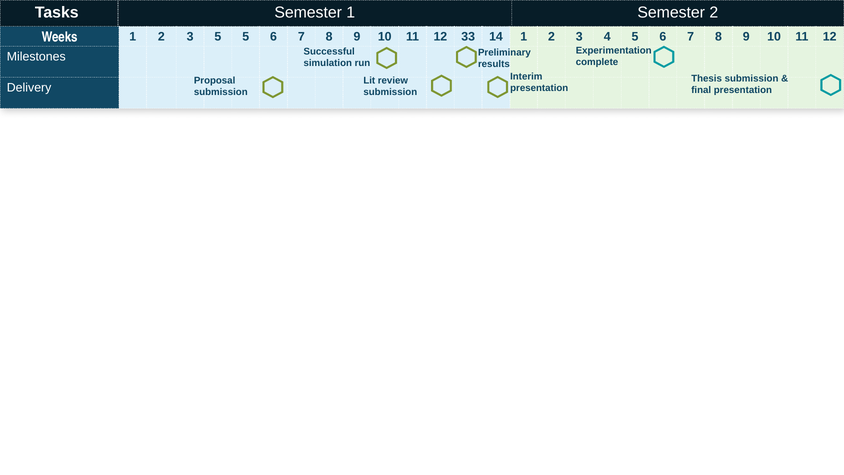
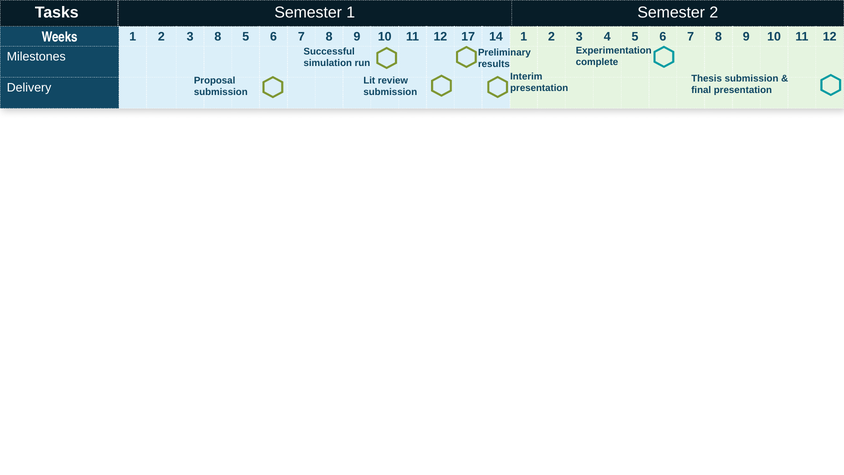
3 5: 5 -> 8 (218, 36)
33: 33 -> 17 (468, 36)
